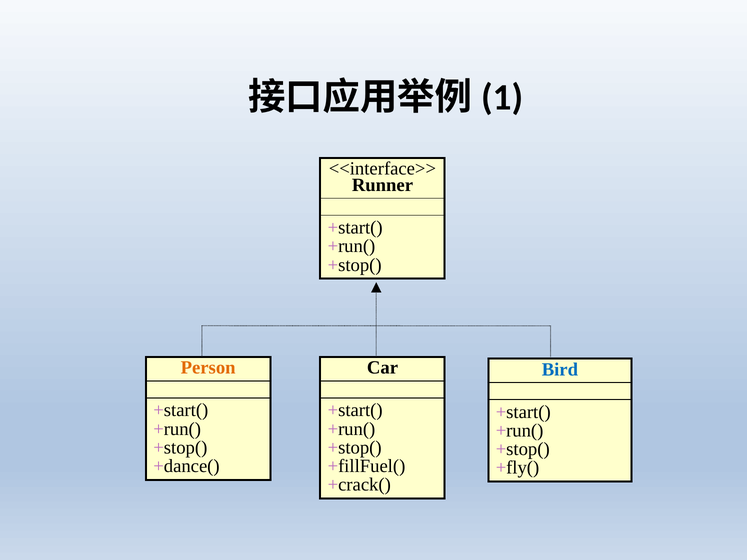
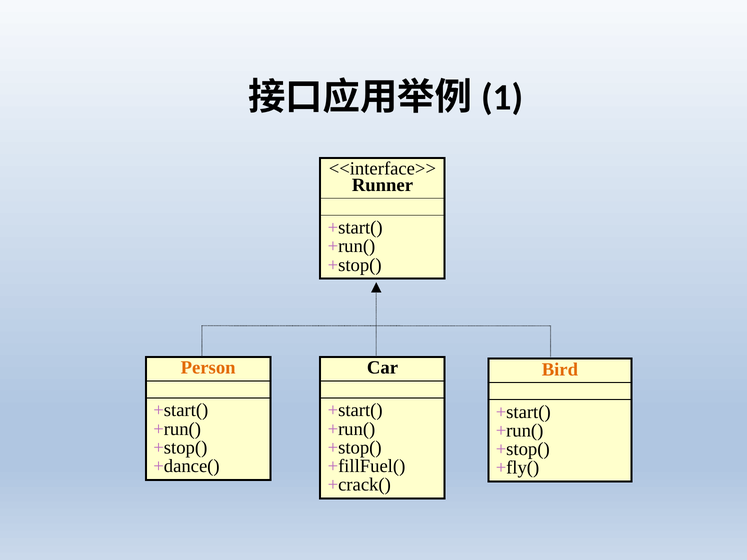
Bird colour: blue -> orange (560, 370)
